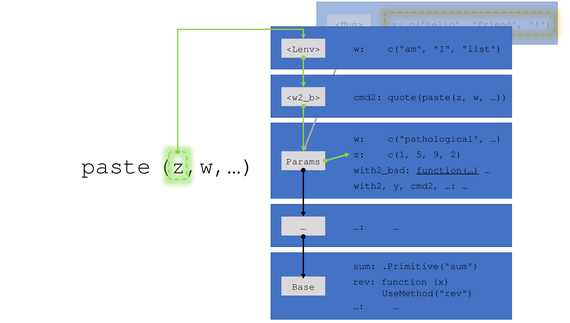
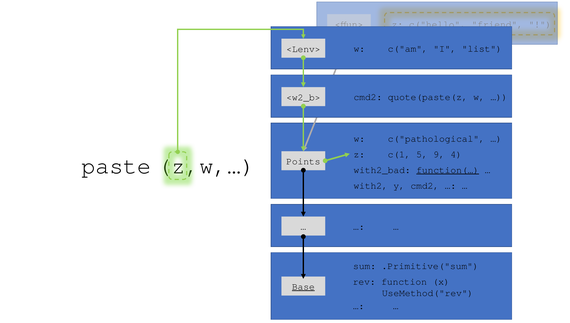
2: 2 -> 4 (456, 154)
Params: Params -> Points (303, 161)
Base underline: none -> present (303, 287)
